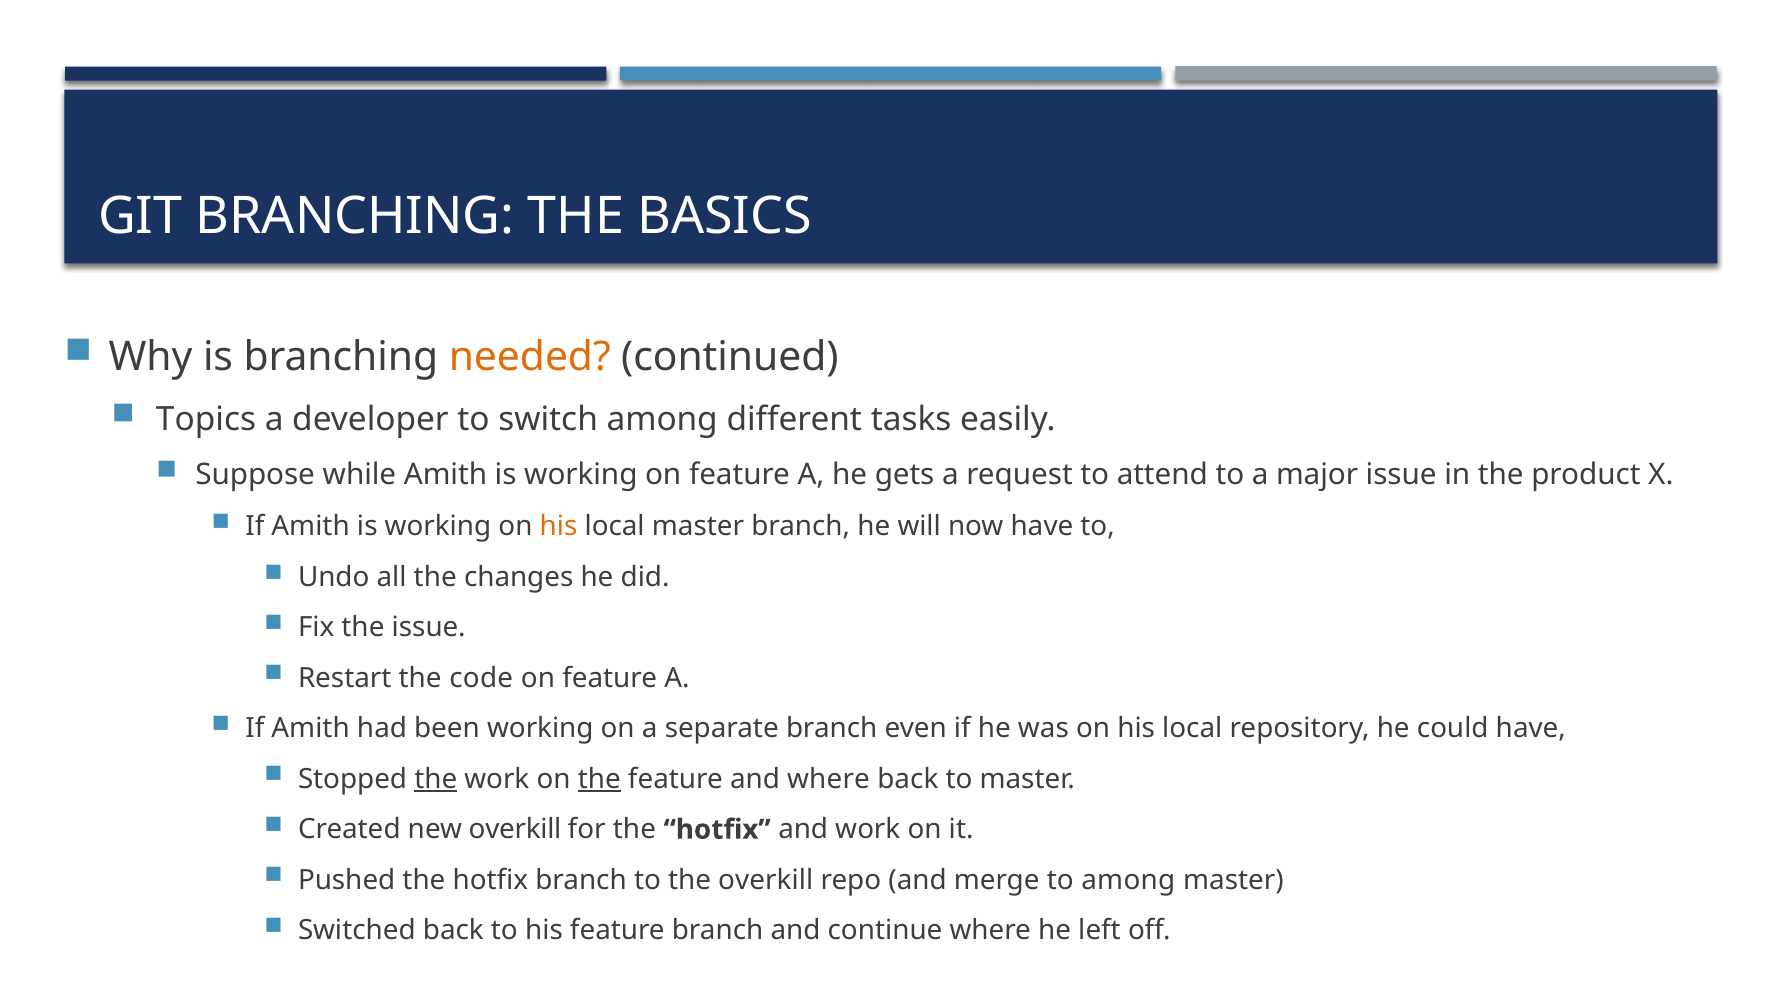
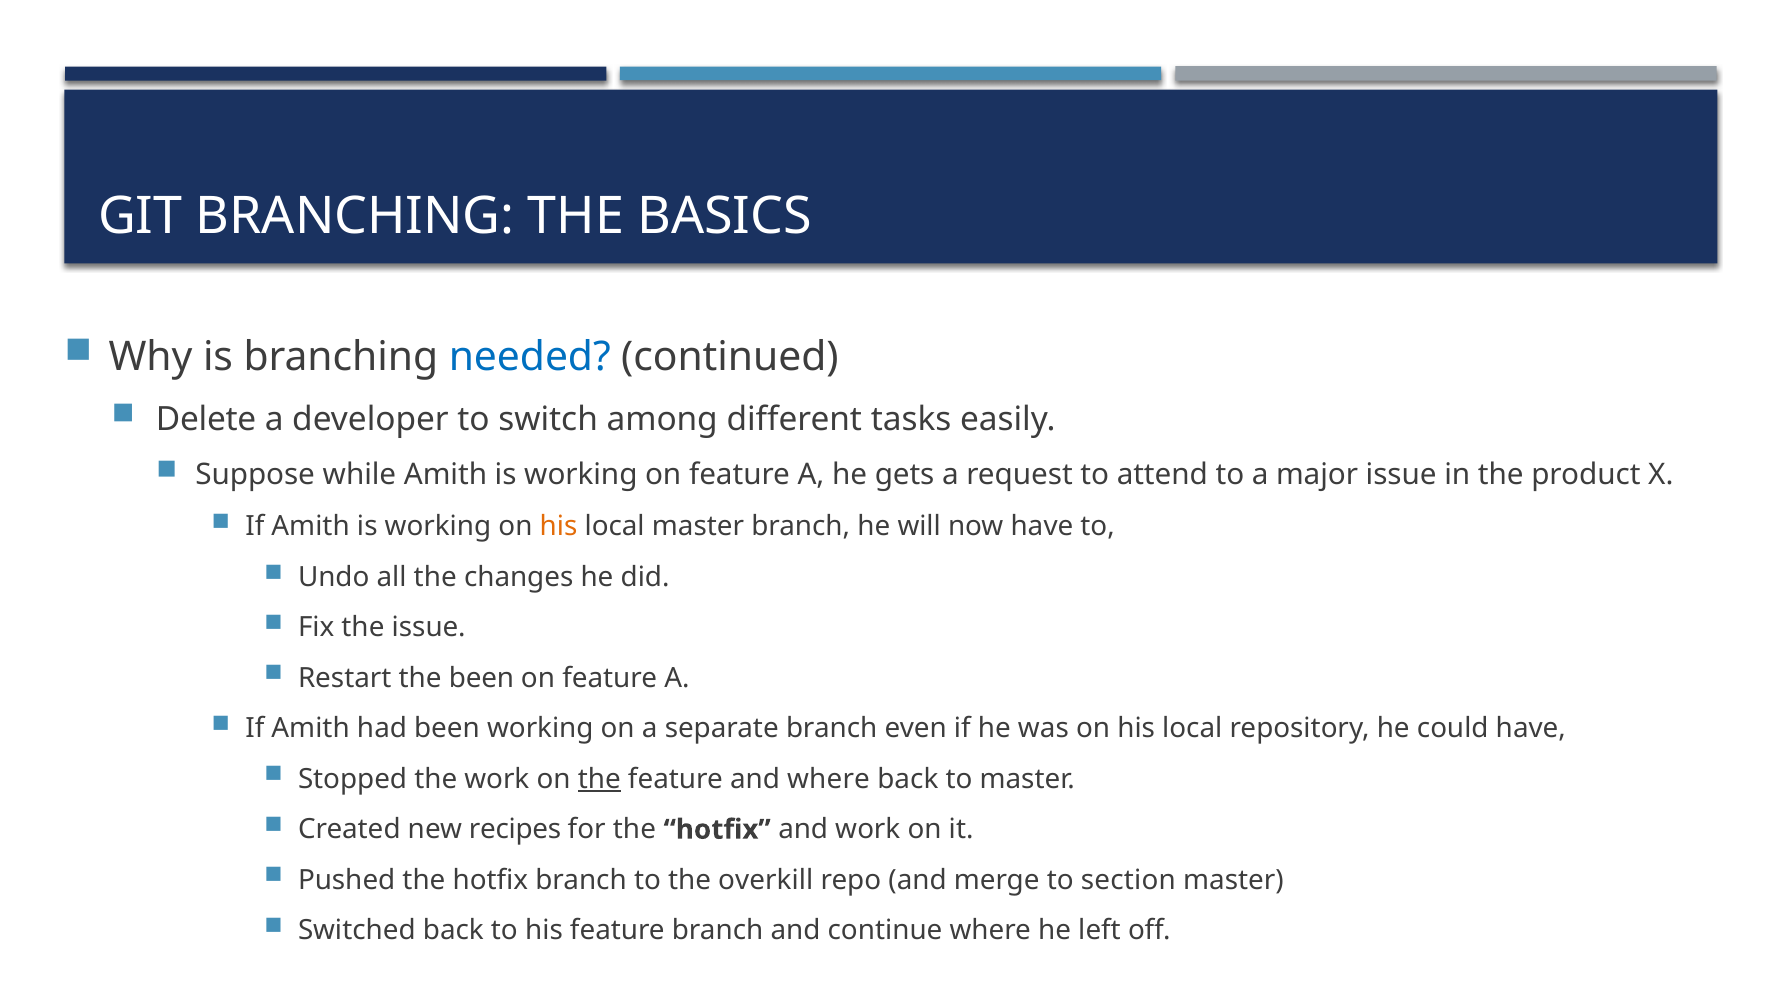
needed colour: orange -> blue (530, 357)
Topics: Topics -> Delete (206, 420)
the code: code -> been (481, 678)
the underline: present -> none (436, 779)
new overkill: overkill -> recipes (515, 830)
to among: among -> section (1128, 880)
